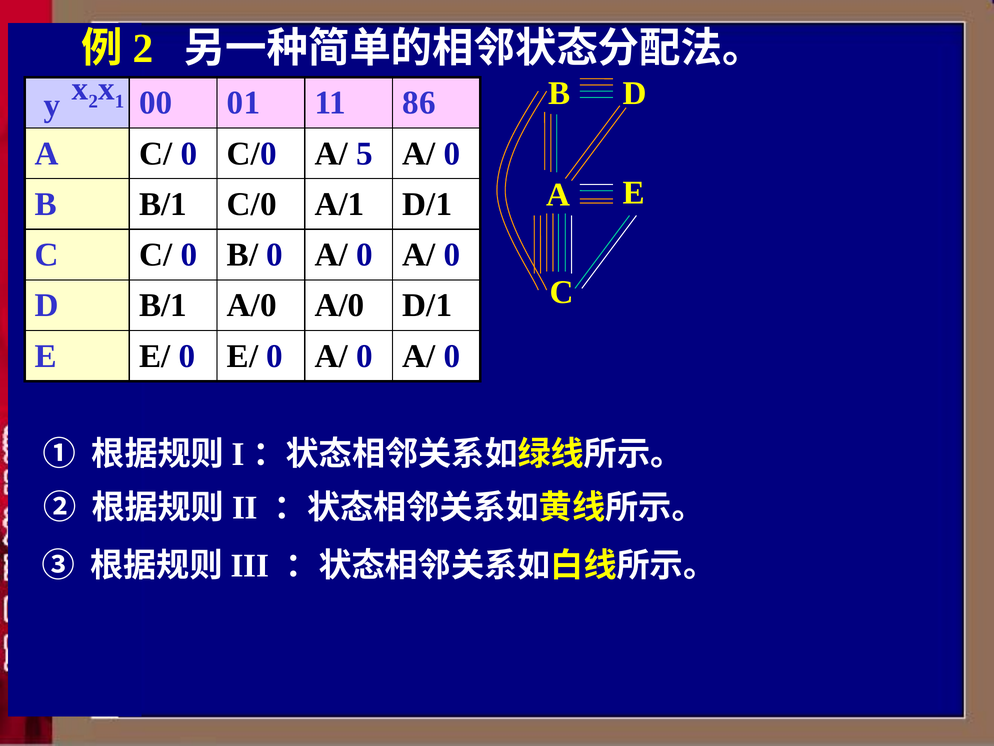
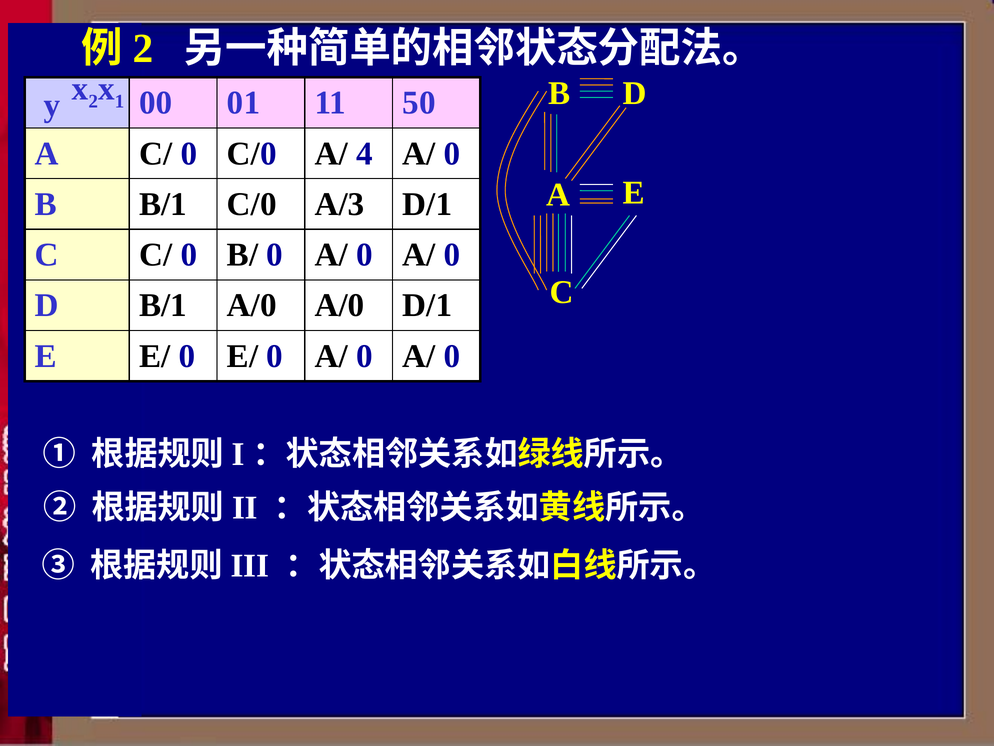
86: 86 -> 50 (419, 103)
5: 5 -> 4 (364, 153)
A/1: A/1 -> A/3 (339, 204)
